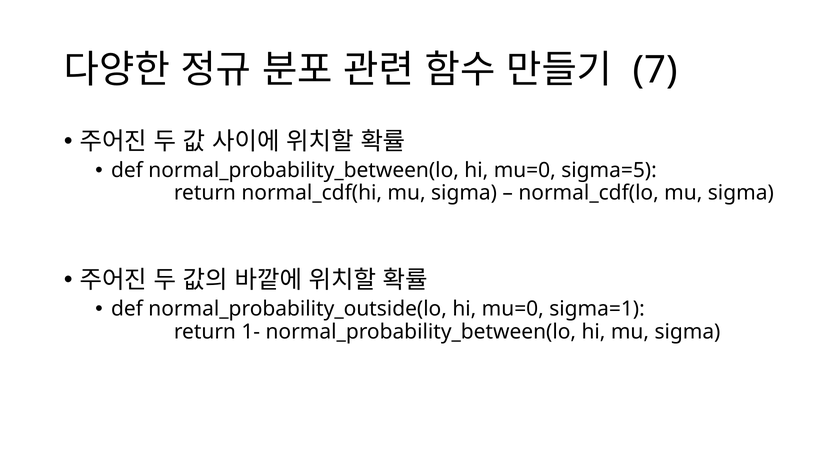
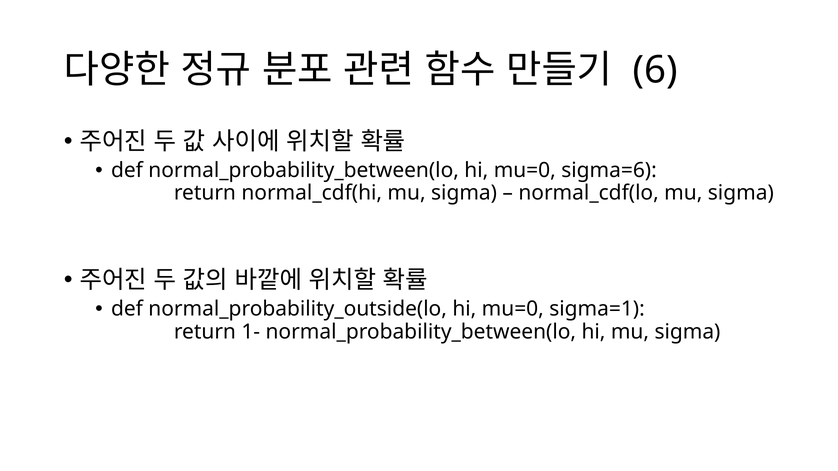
7: 7 -> 6 (655, 70)
sigma=5: sigma=5 -> sigma=6 (609, 171)
